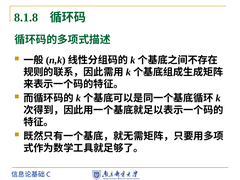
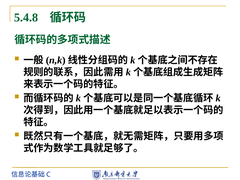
8.1.8: 8.1.8 -> 5.4.8 (26, 18)
